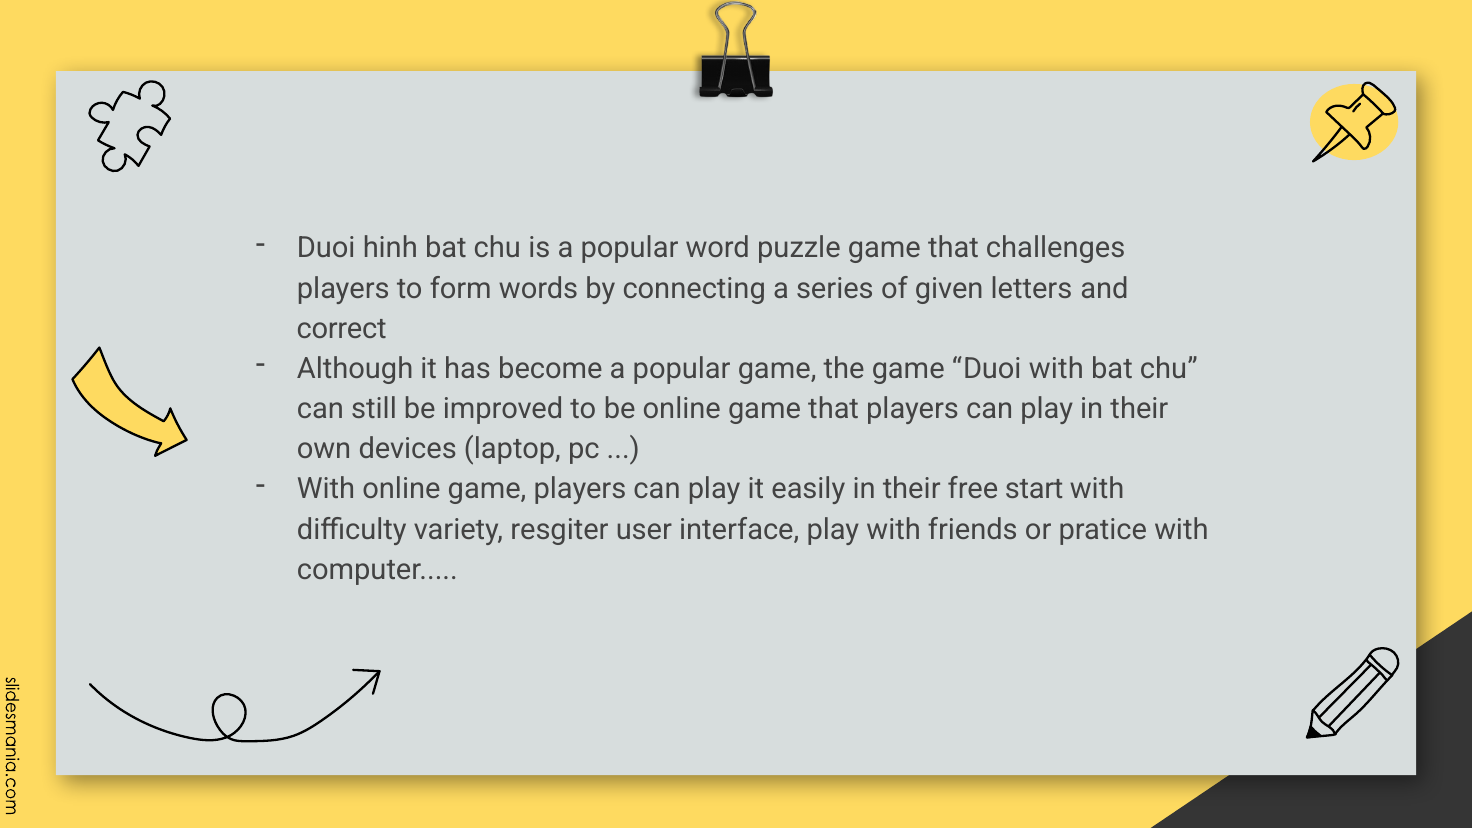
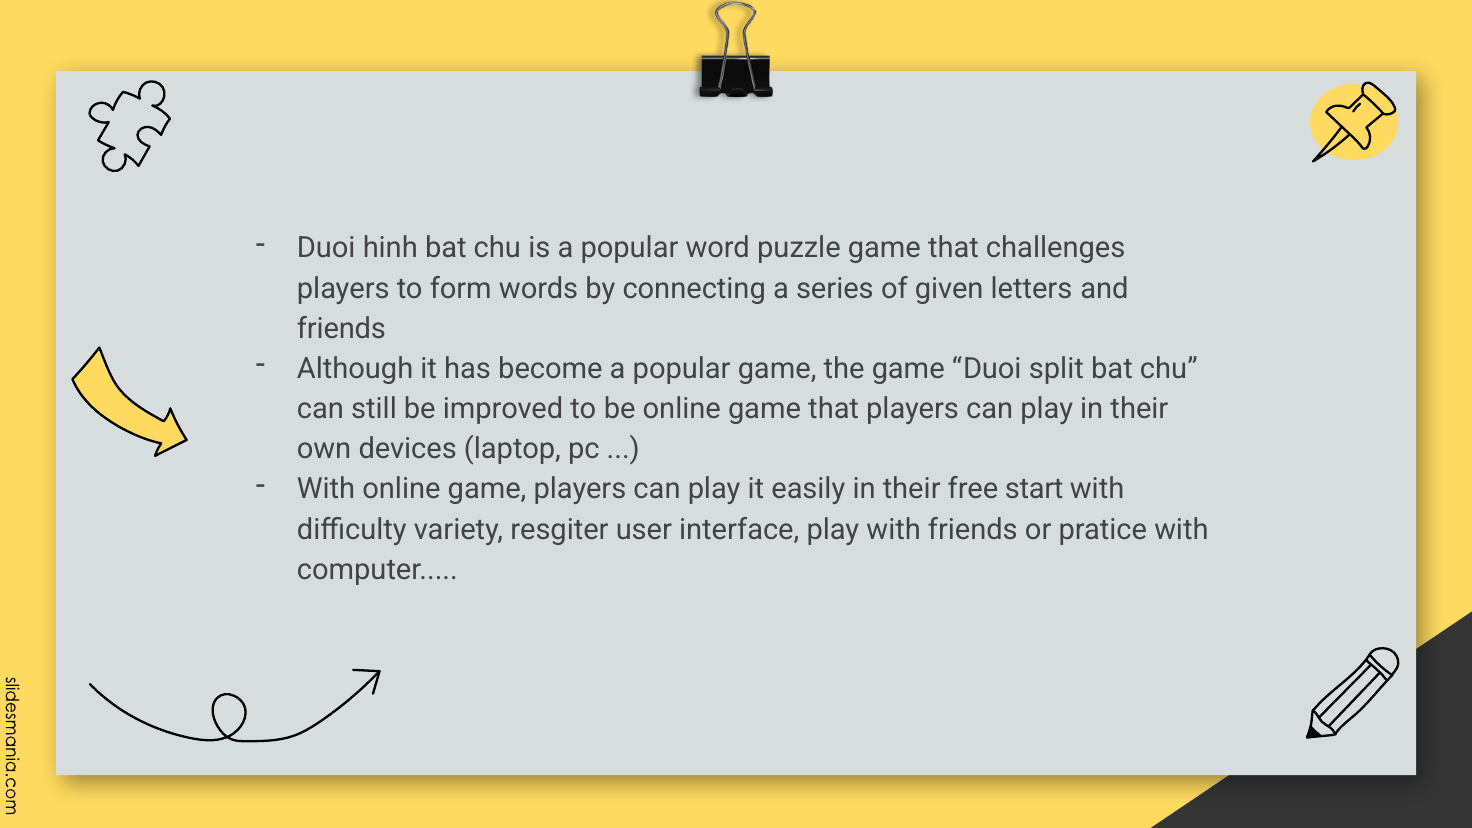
correct: correct -> friends (341, 329)
Duoi with: with -> split (1056, 369)
